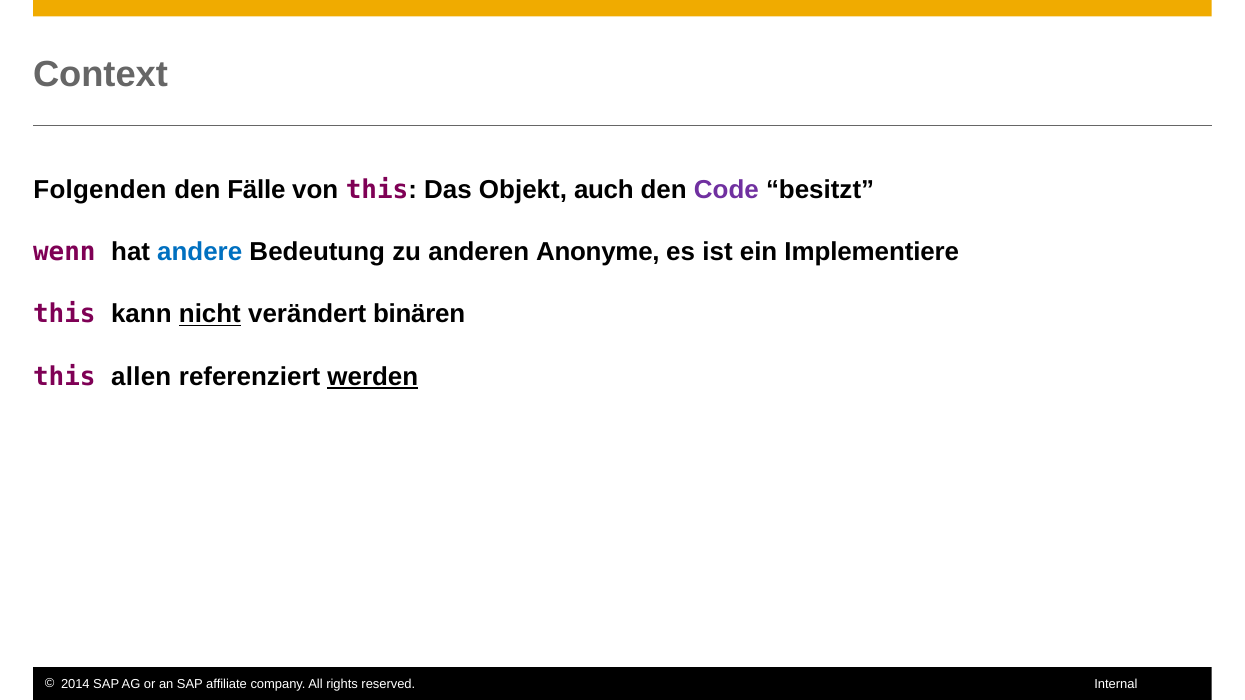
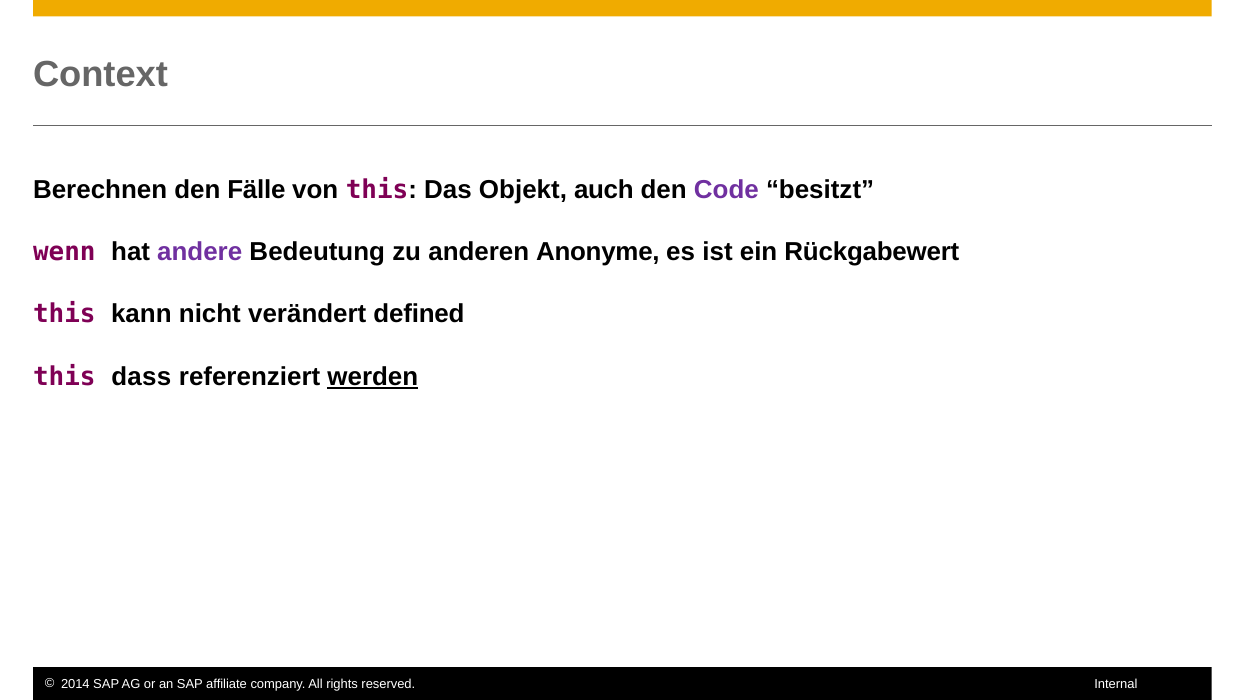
Folgenden: Folgenden -> Berechnen (100, 190)
andere colour: blue -> purple (200, 252)
Implementiere: Implementiere -> Rückgabewert (872, 252)
nicht underline: present -> none (210, 315)
binären: binären -> defined (419, 315)
allen: allen -> dass (141, 377)
